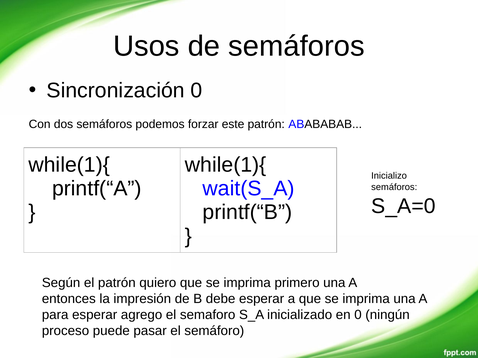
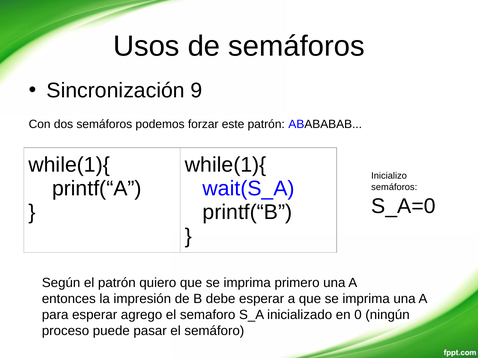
Sincronización 0: 0 -> 9 (197, 91)
